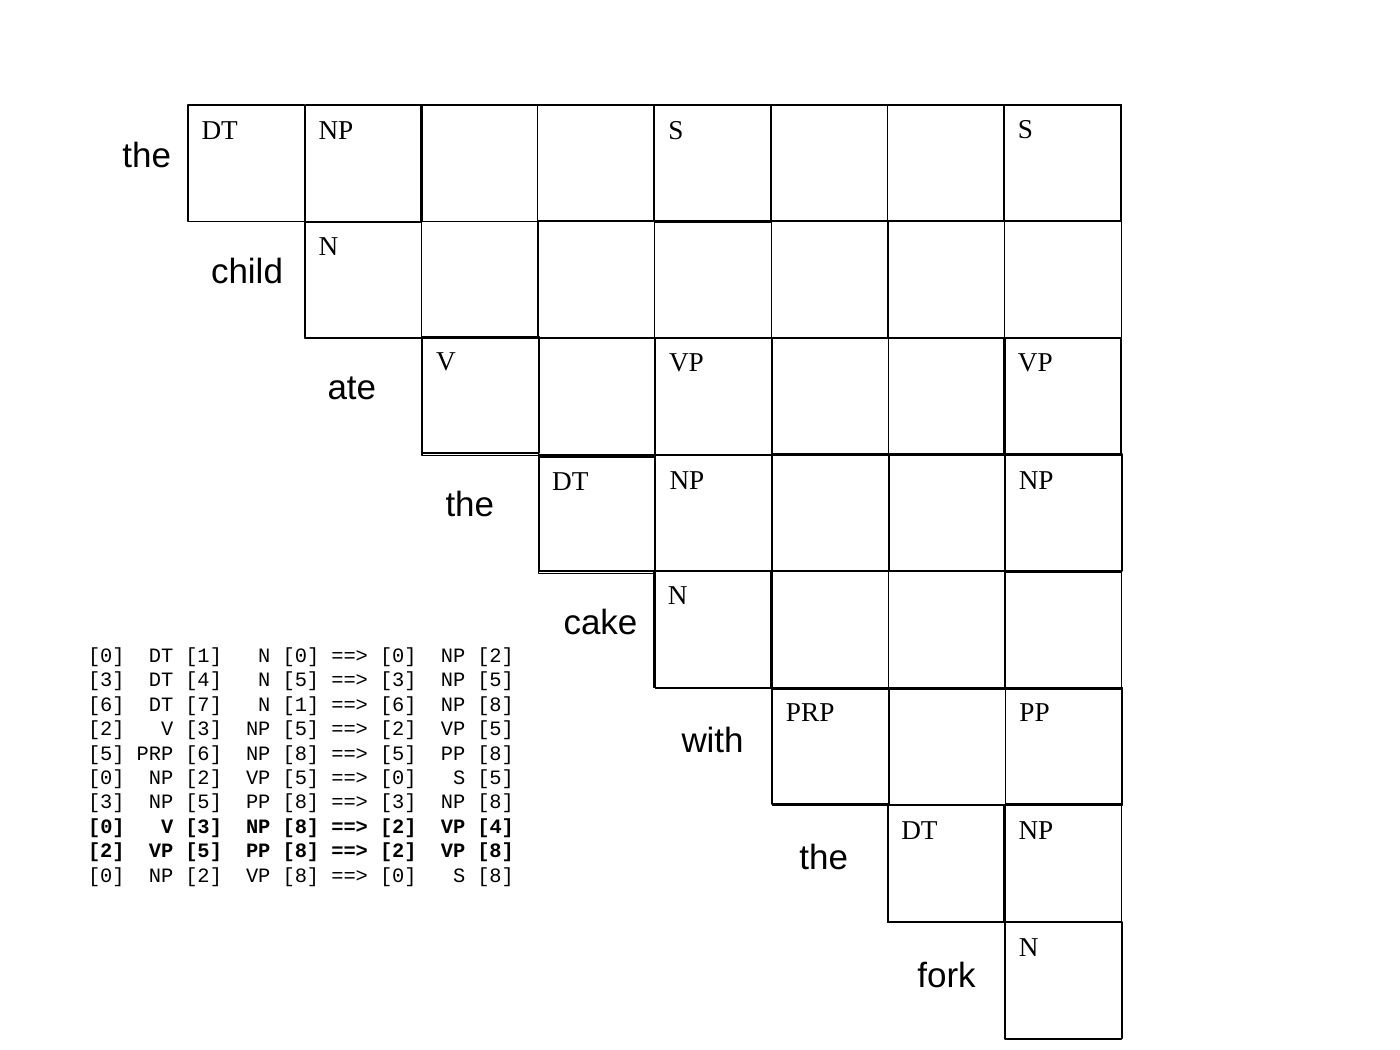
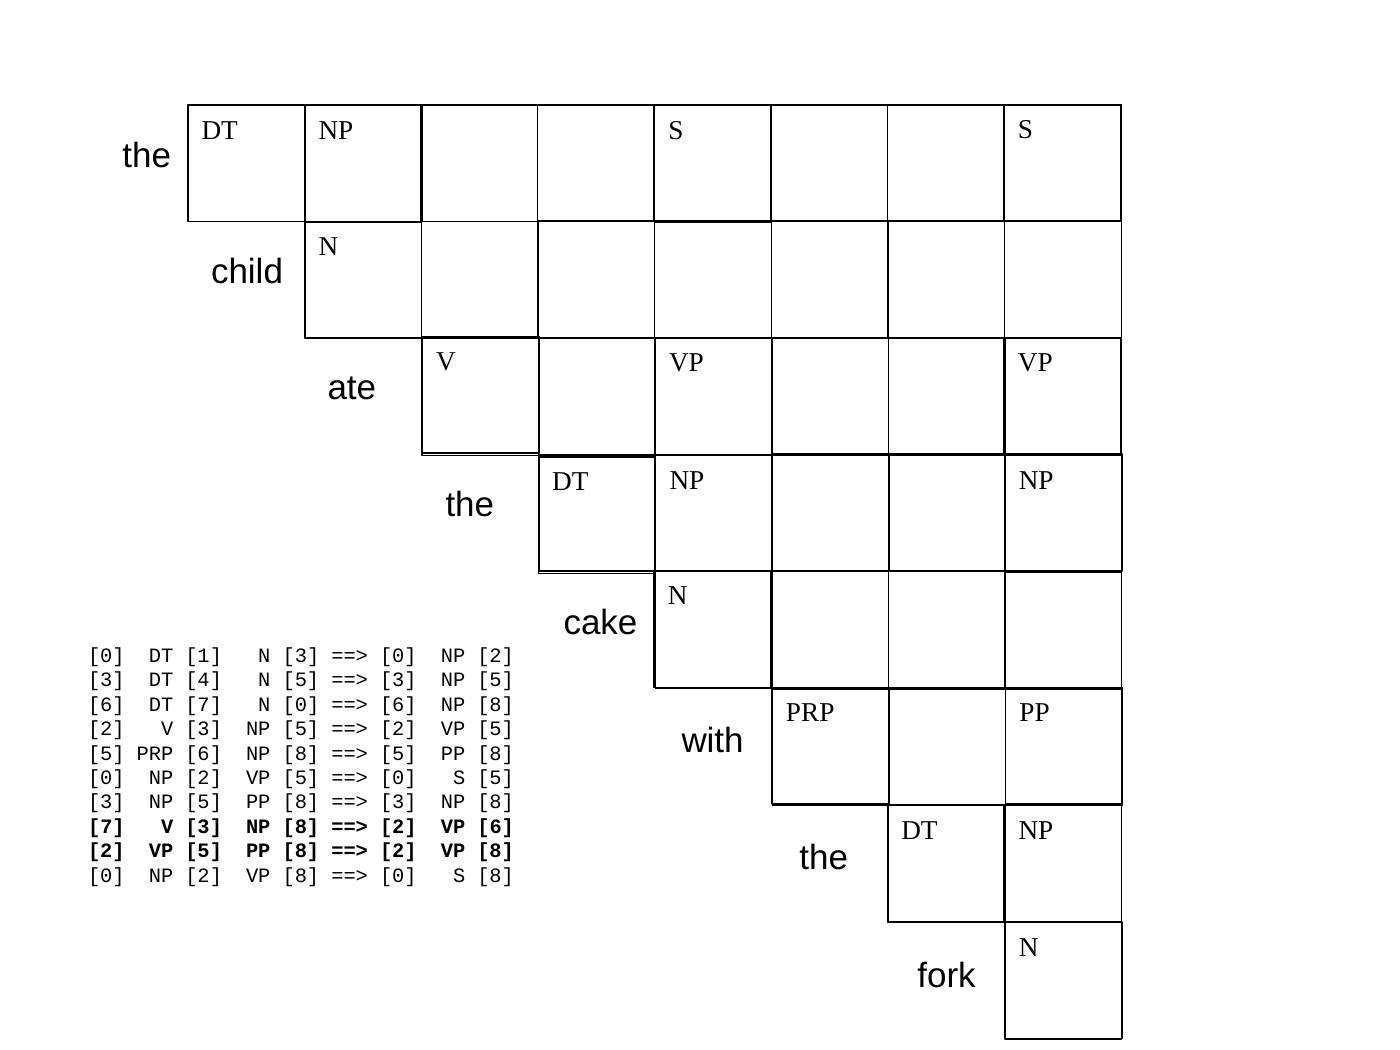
N 0: 0 -> 3 (301, 655)
N 1: 1 -> 0 (301, 704)
0: 0 -> 7 (106, 827)
VP 4: 4 -> 6 (496, 827)
